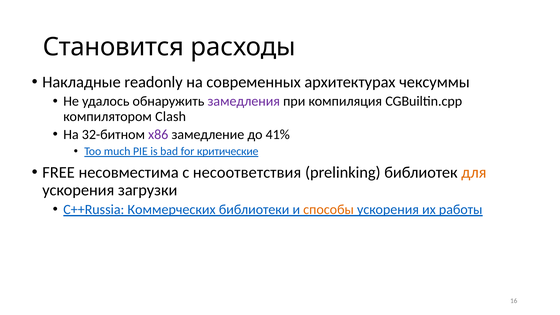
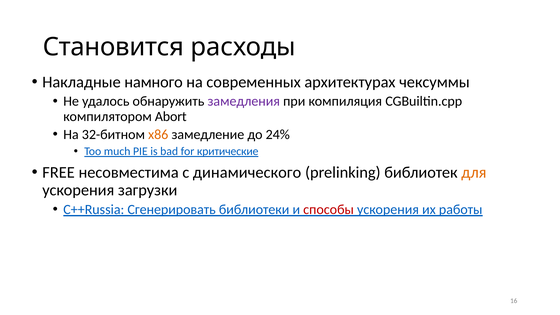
readonly: readonly -> намного (154, 82)
Clash: Clash -> Abort (171, 116)
x86 colour: purple -> orange (158, 134)
41%: 41% -> 24% (278, 134)
несоответствия: несоответствия -> динамического (247, 172)
Коммерческих: Коммерческих -> Сгенерировать (172, 210)
способы colour: orange -> red (329, 210)
